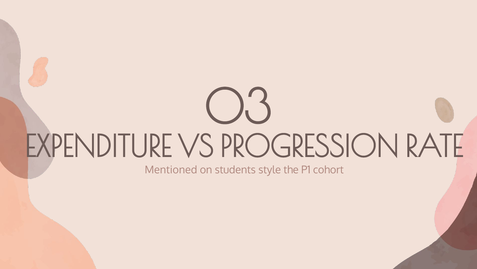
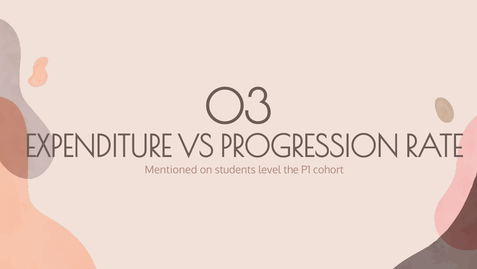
style: style -> level (270, 170)
